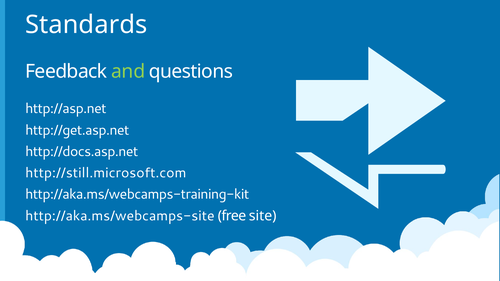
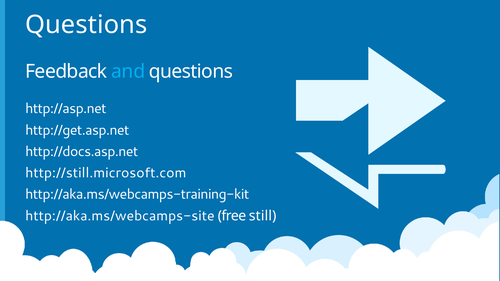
Standards: Standards -> Questions (86, 25)
and colour: light green -> light blue (128, 72)
site: site -> still (263, 216)
